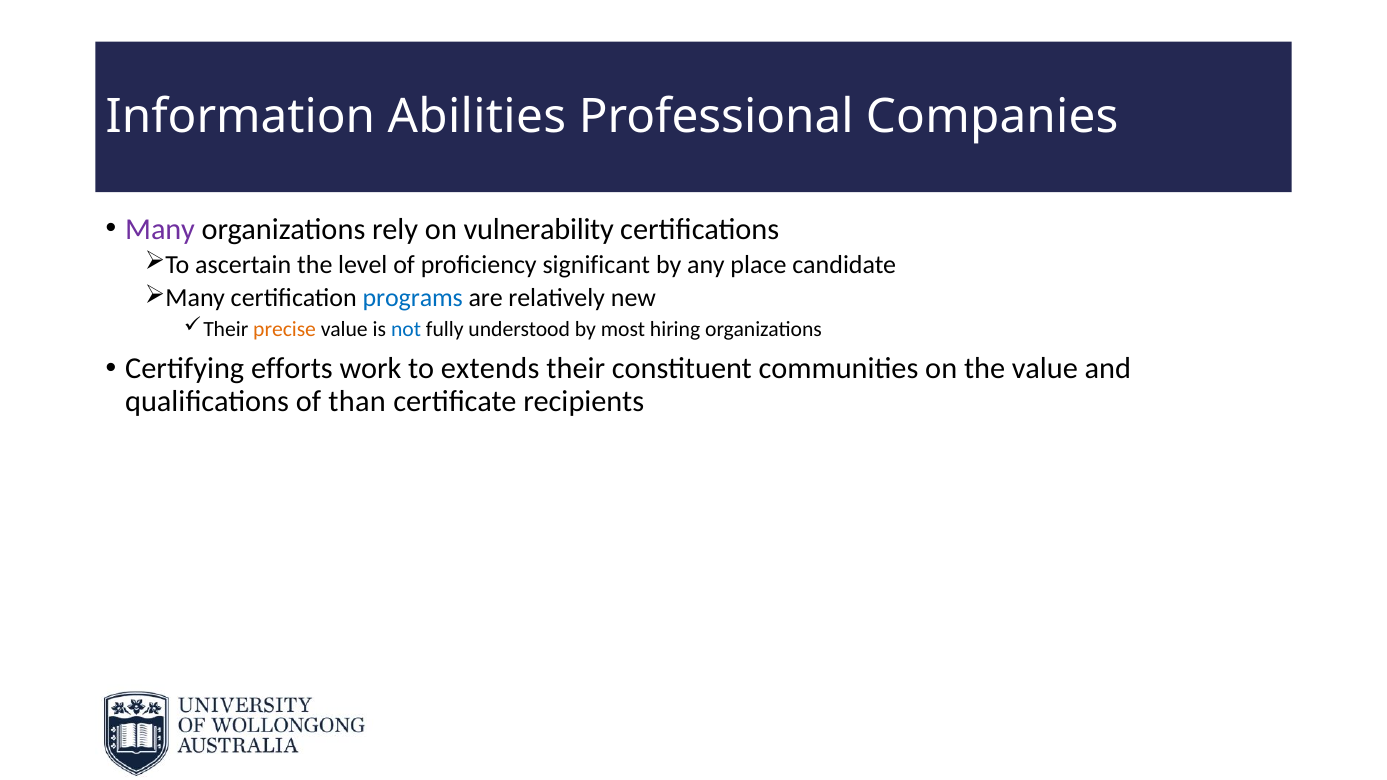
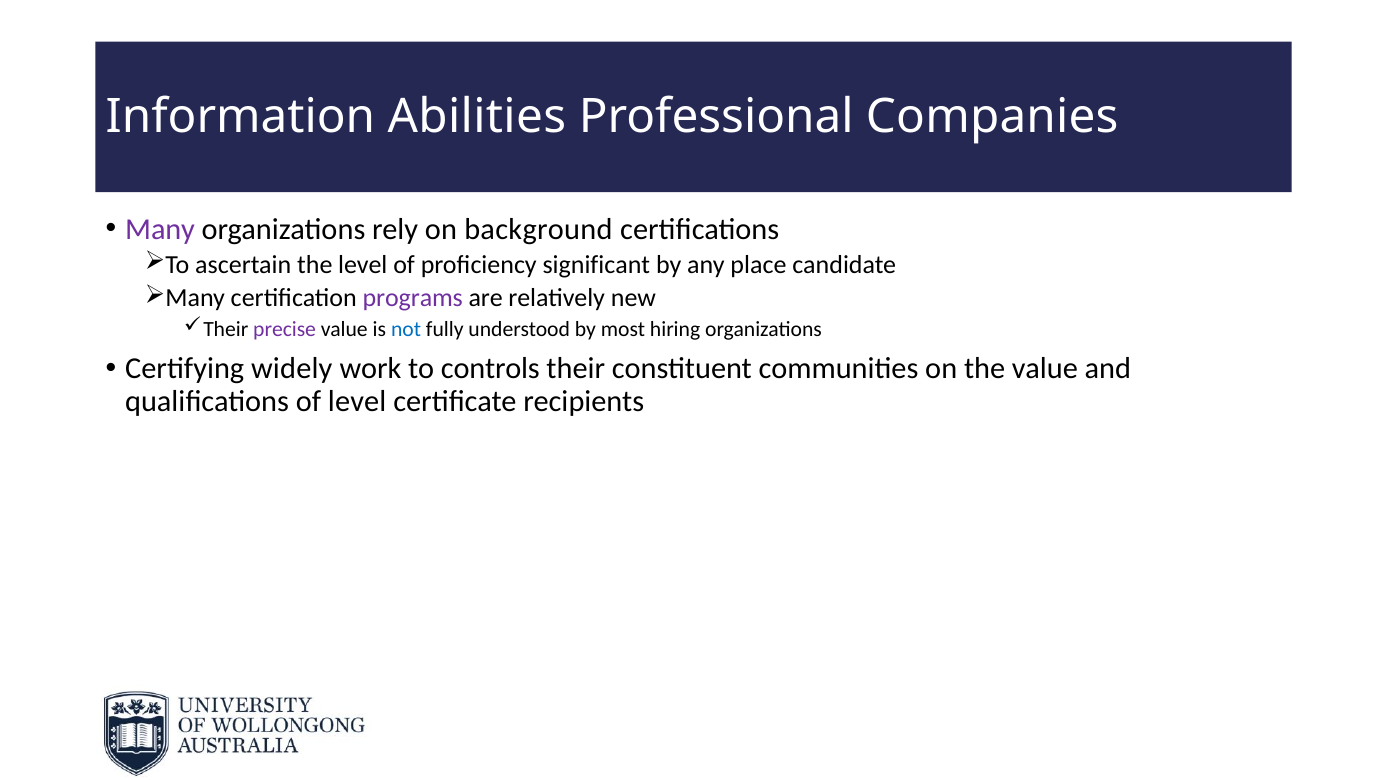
vulnerability: vulnerability -> background (538, 229)
programs colour: blue -> purple (413, 298)
precise colour: orange -> purple (285, 330)
efforts: efforts -> widely (292, 369)
extends: extends -> controls (490, 369)
of than: than -> level (357, 401)
